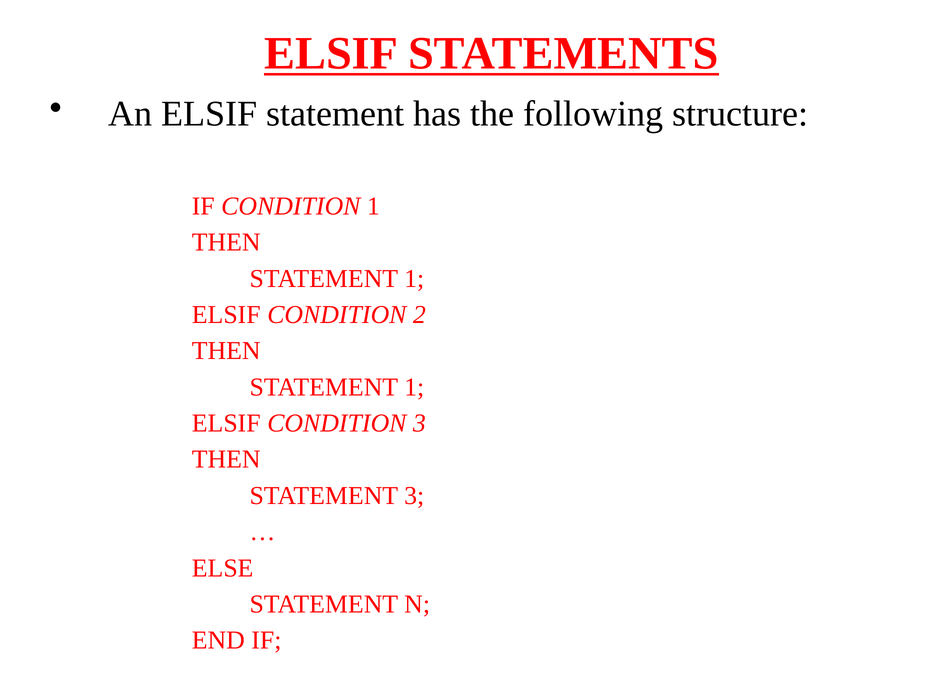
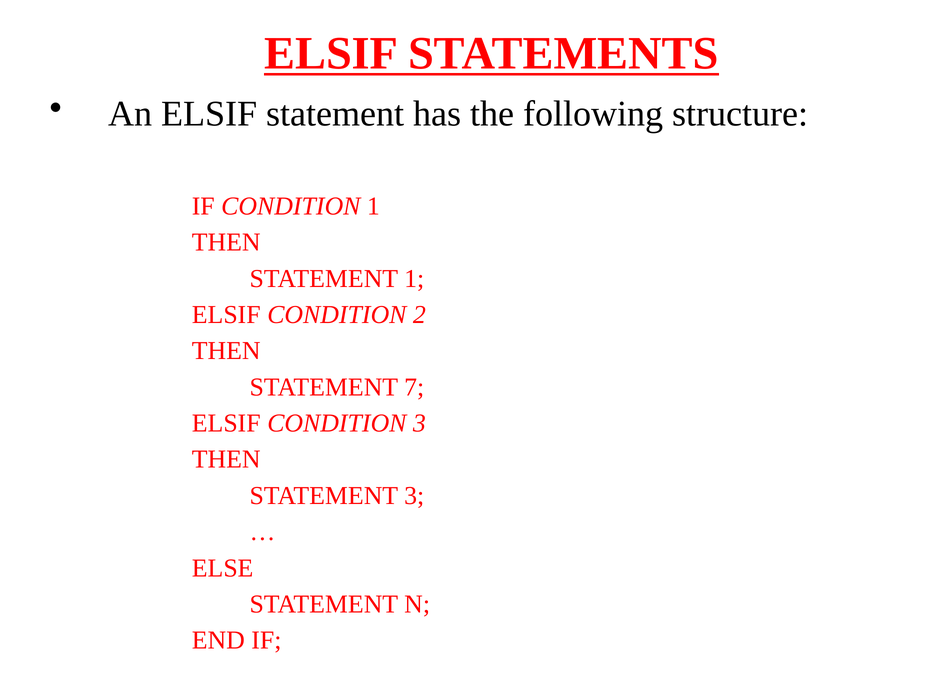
1: 1 -> 7 (414, 387)
